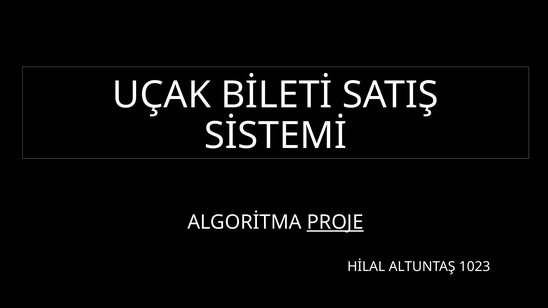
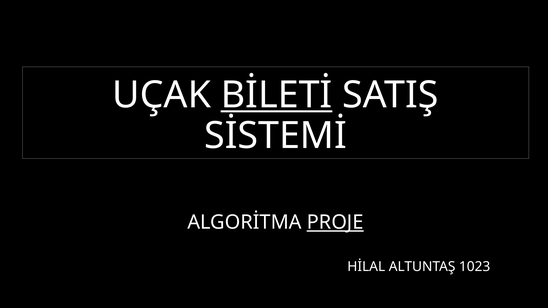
BİLETİ underline: none -> present (277, 95)
